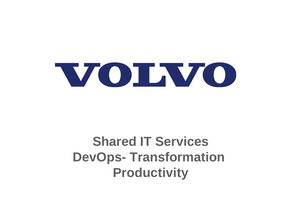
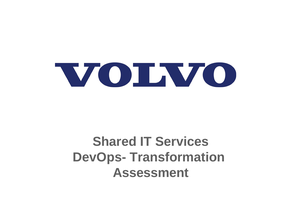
Productivity: Productivity -> Assessment (151, 173)
